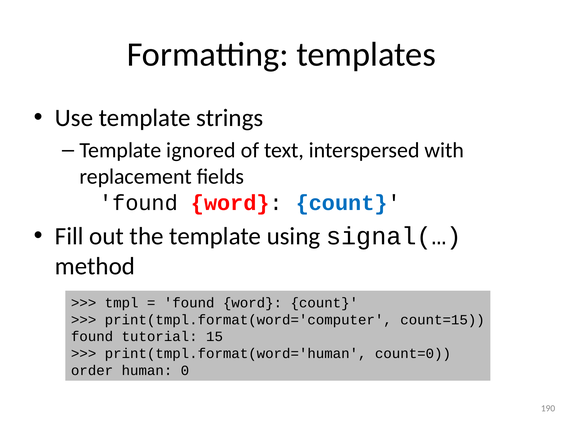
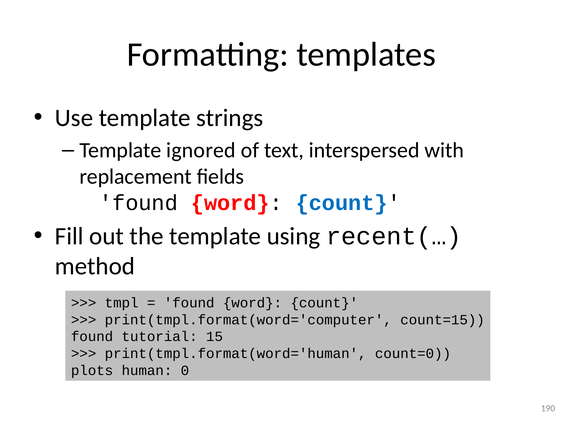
signal(…: signal(… -> recent(… (394, 236)
order: order -> plots (92, 371)
